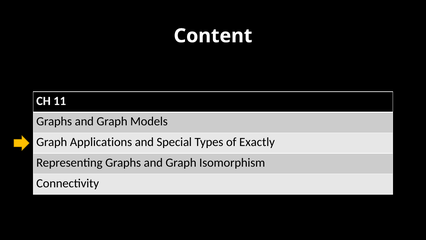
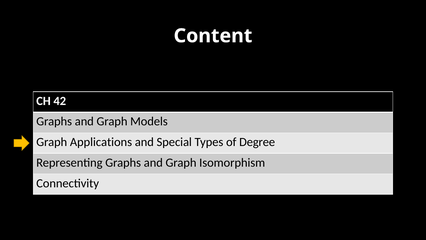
11: 11 -> 42 (60, 101)
Exactly: Exactly -> Degree (257, 142)
